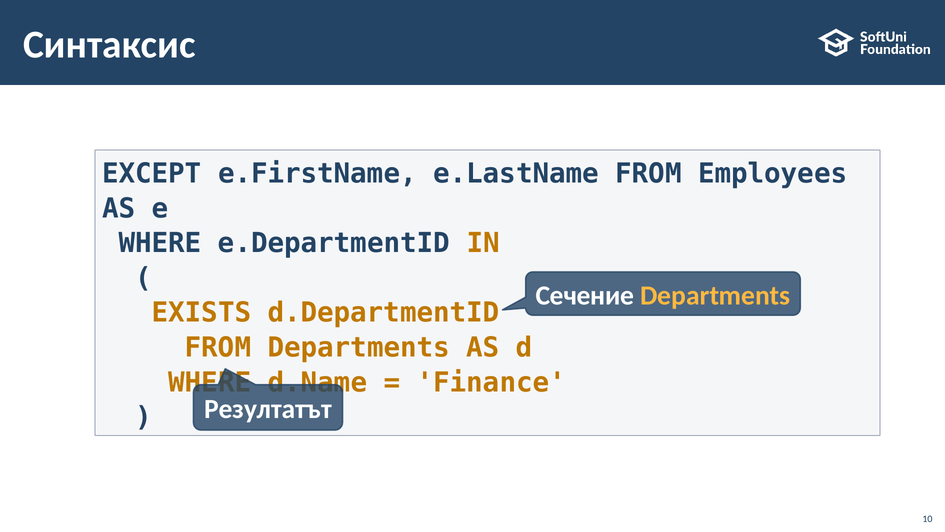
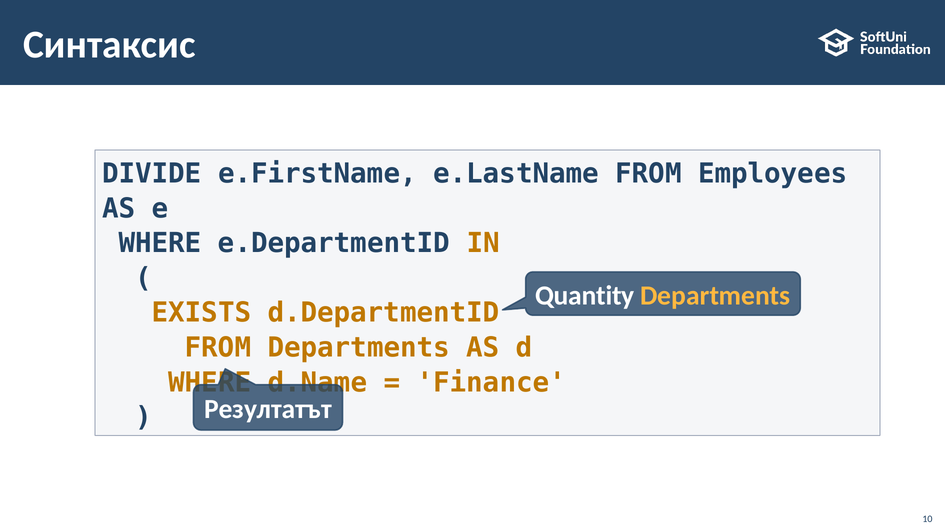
EXCEPT: EXCEPT -> DIVIDE (152, 174)
Сечение: Сечение -> Quantity (585, 295)
